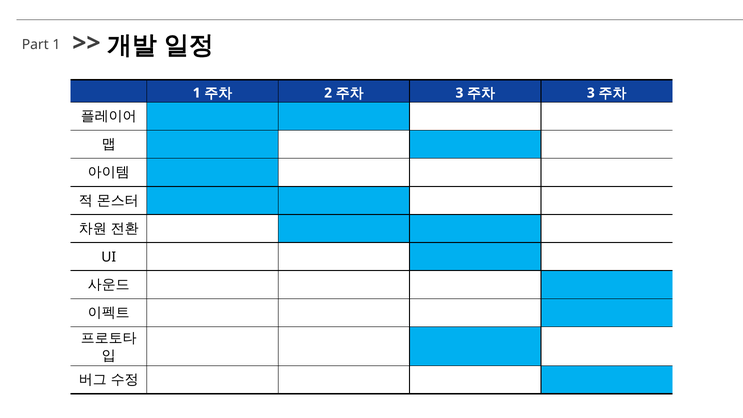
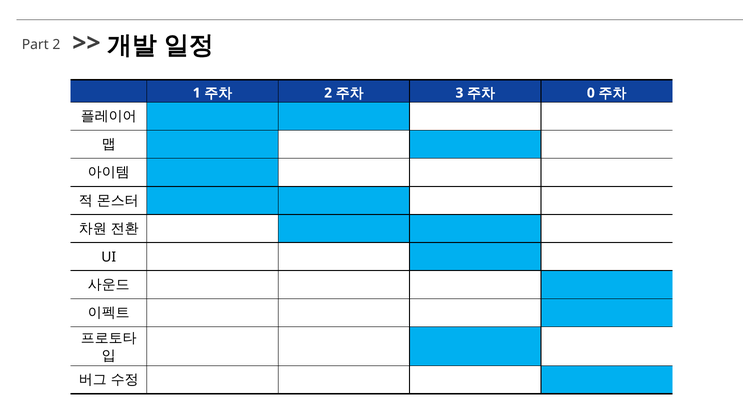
Part 1: 1 -> 2 (56, 44)
3: 3 -> 0 (591, 93)
